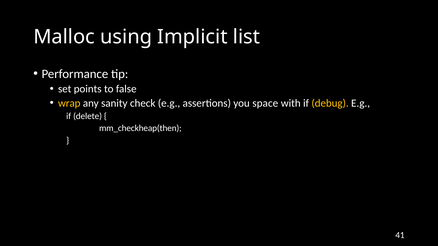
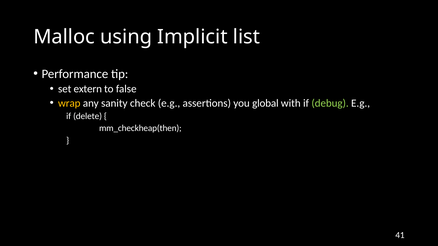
points: points -> extern (88, 89)
space: space -> global (265, 103)
debug colour: yellow -> light green (330, 103)
